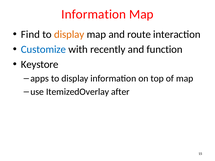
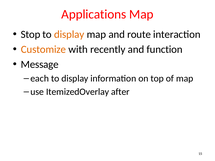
Information: Information -> Applications (94, 14)
Find: Find -> Stop (31, 34)
Customize colour: blue -> orange (43, 49)
Keystore: Keystore -> Message (40, 65)
apps: apps -> each (40, 79)
